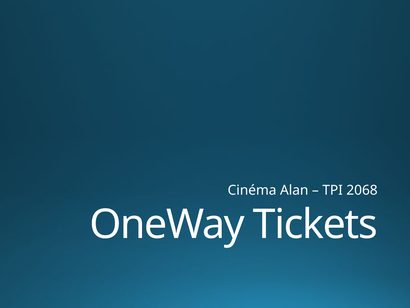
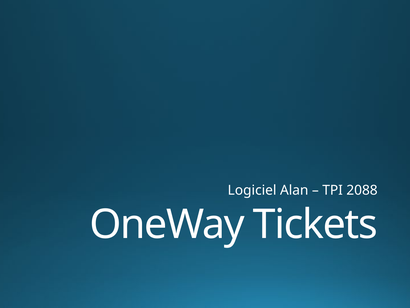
Cinéma: Cinéma -> Logiciel (252, 190)
2068: 2068 -> 2088 (362, 190)
